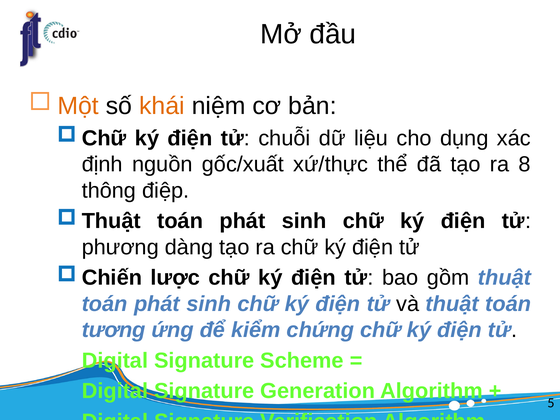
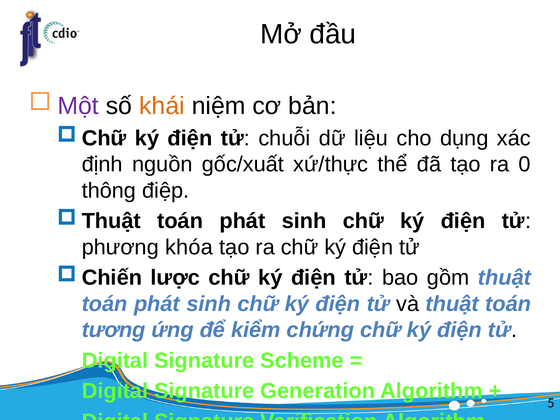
Một colour: orange -> purple (78, 106)
8: 8 -> 0 (525, 164)
dàng: dàng -> khóa (189, 247)
